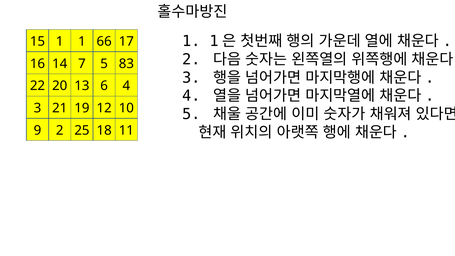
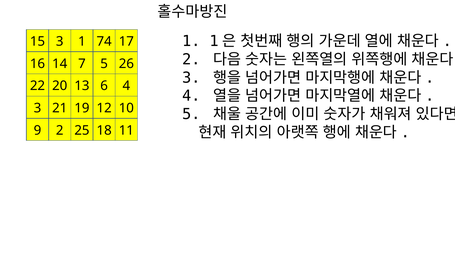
15 1: 1 -> 3 (60, 41)
66: 66 -> 74 (104, 41)
83: 83 -> 26 (126, 64)
